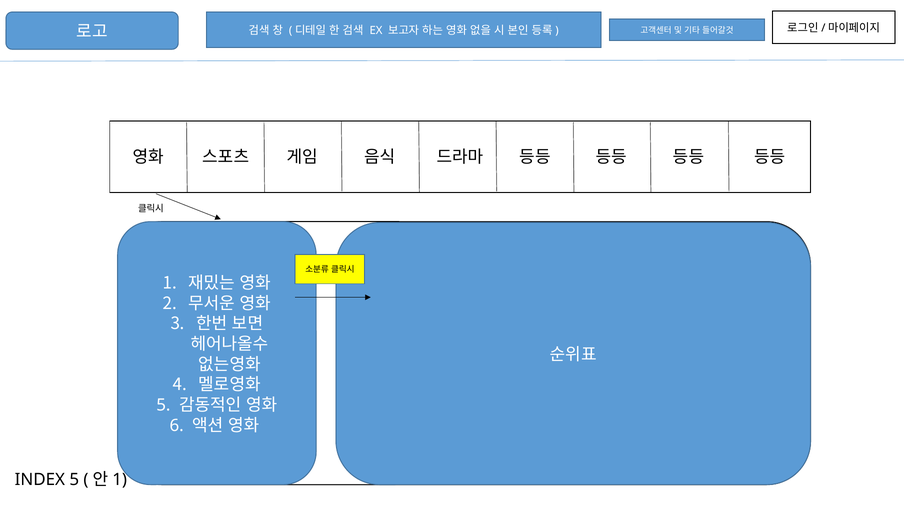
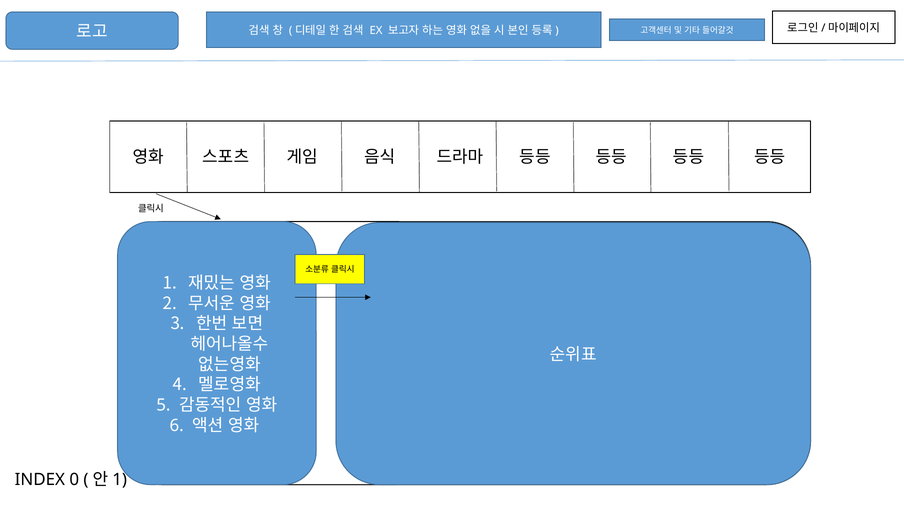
INDEX 5: 5 -> 0 (74, 479)
